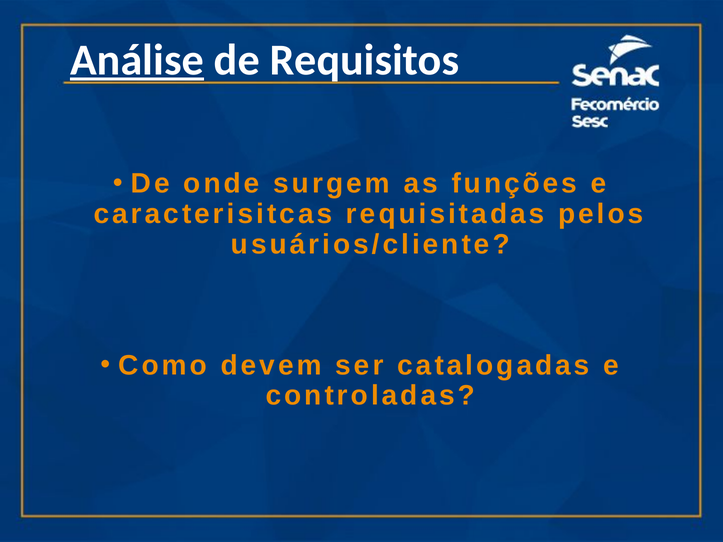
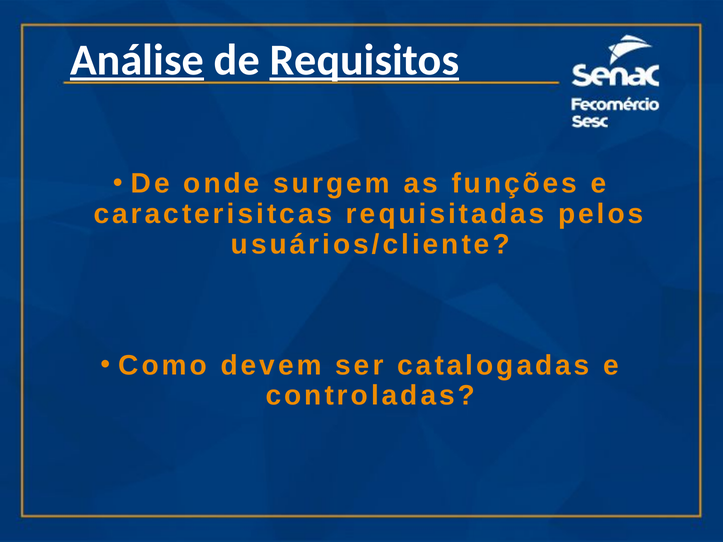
Requisitos underline: none -> present (364, 60)
